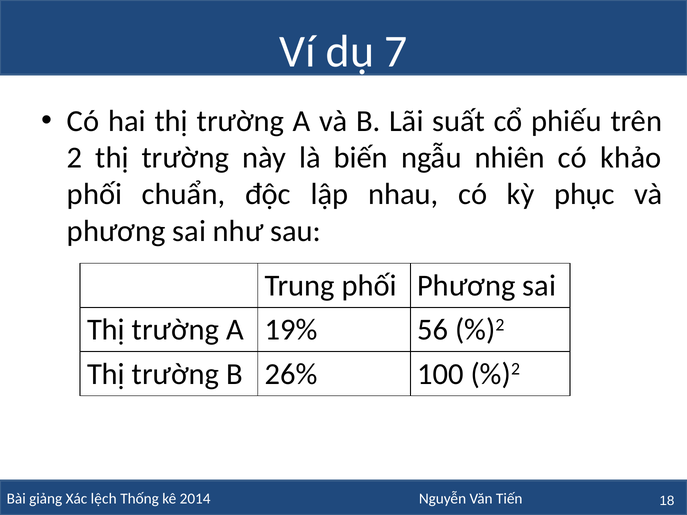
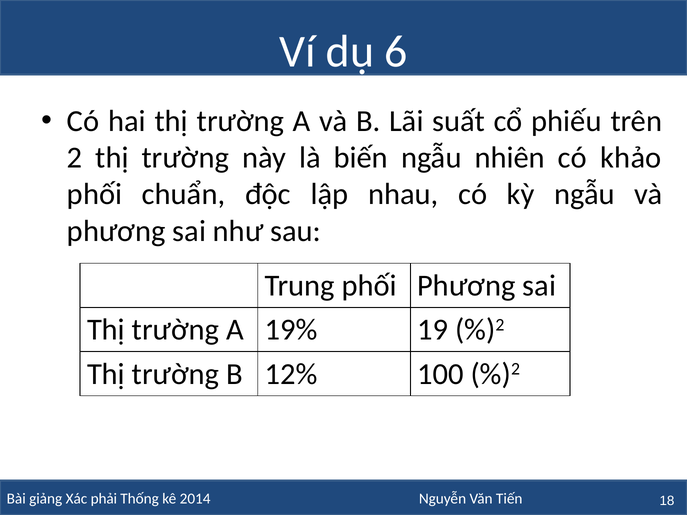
7: 7 -> 6 (396, 52)
kỳ phục: phục -> ngẫu (585, 195)
56: 56 -> 19 (433, 330)
26%: 26% -> 12% (291, 374)
lệch: lệch -> phải (104, 499)
